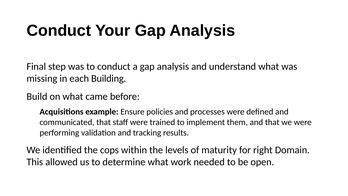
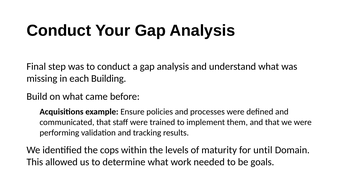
right: right -> until (263, 150)
open: open -> goals (262, 162)
